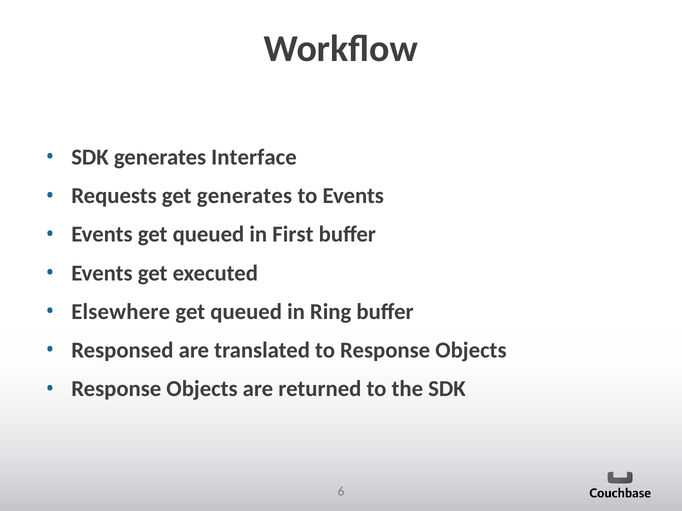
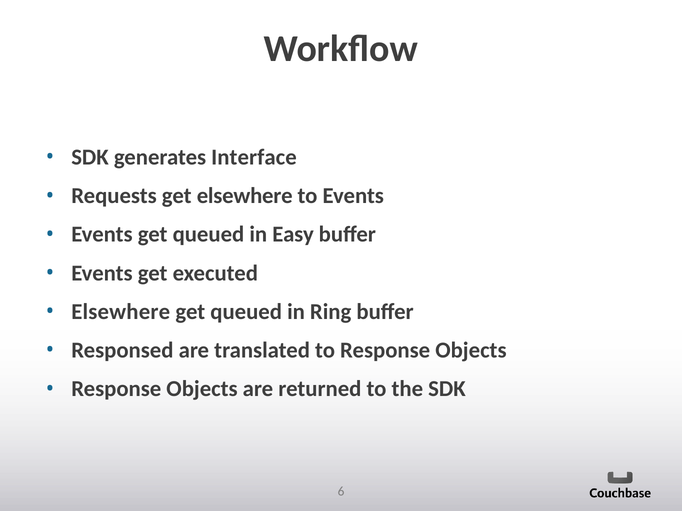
get generates: generates -> elsewhere (245, 196)
First: First -> Easy (293, 235)
